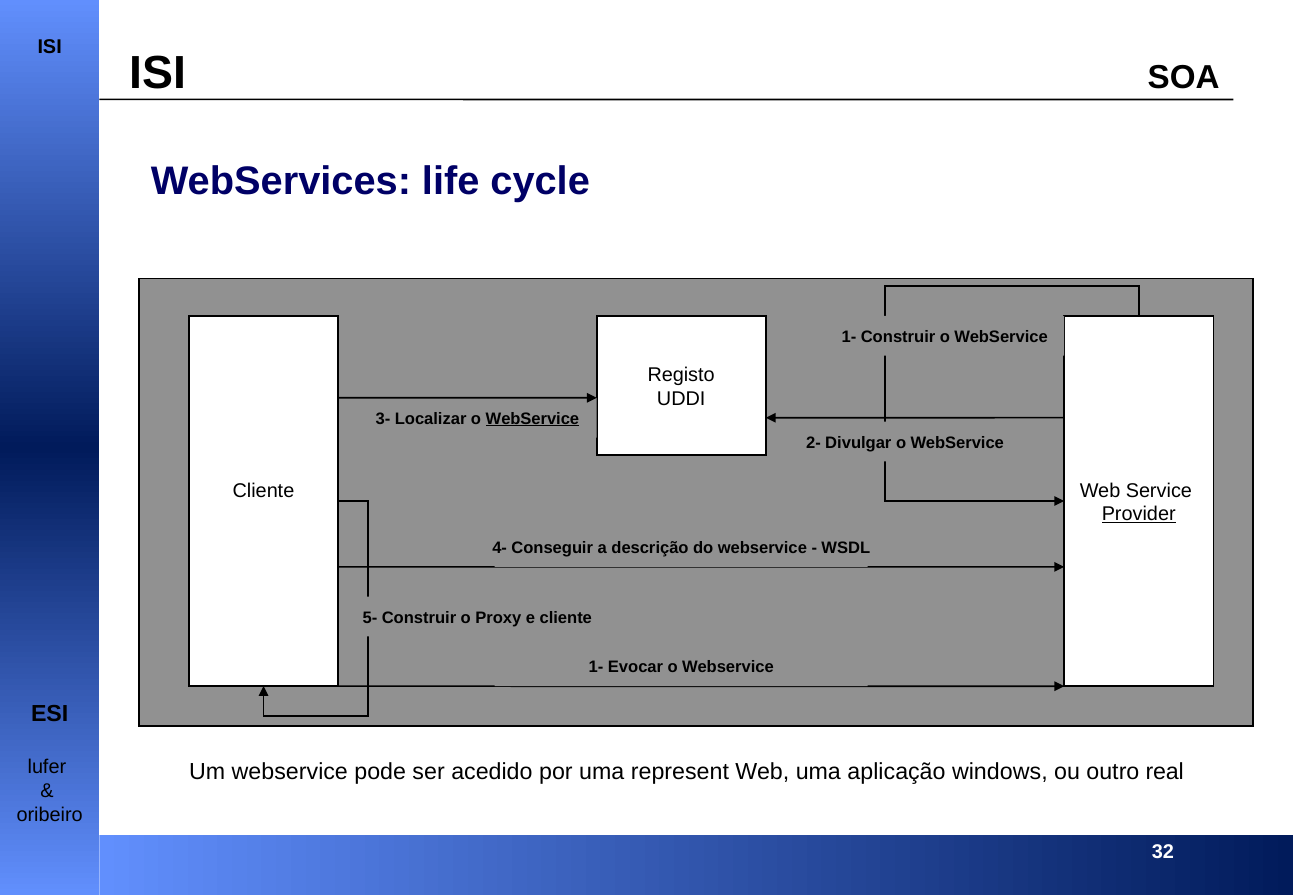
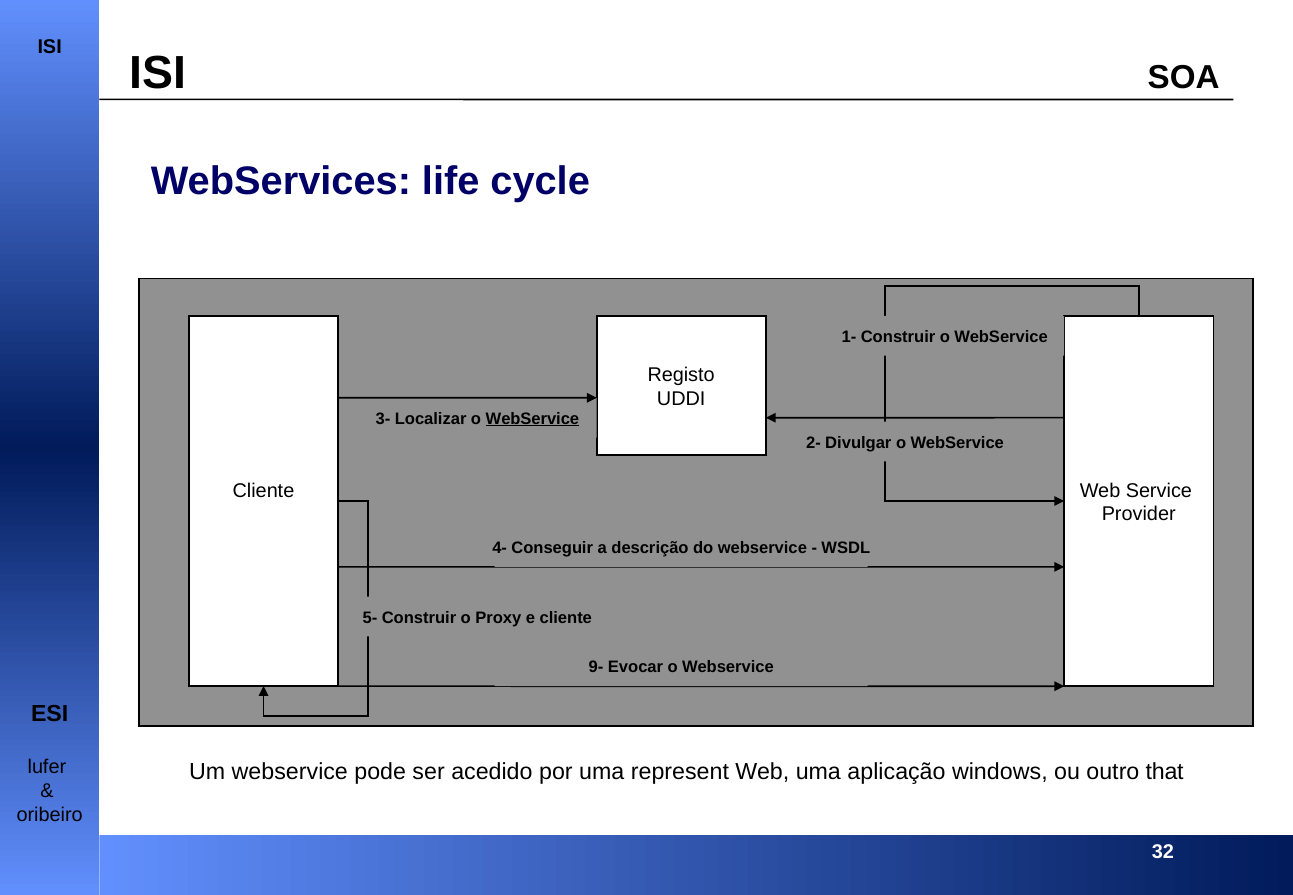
Provider underline: present -> none (1139, 514)
1-: 1- -> 9- (596, 668)
real: real -> that (1165, 772)
